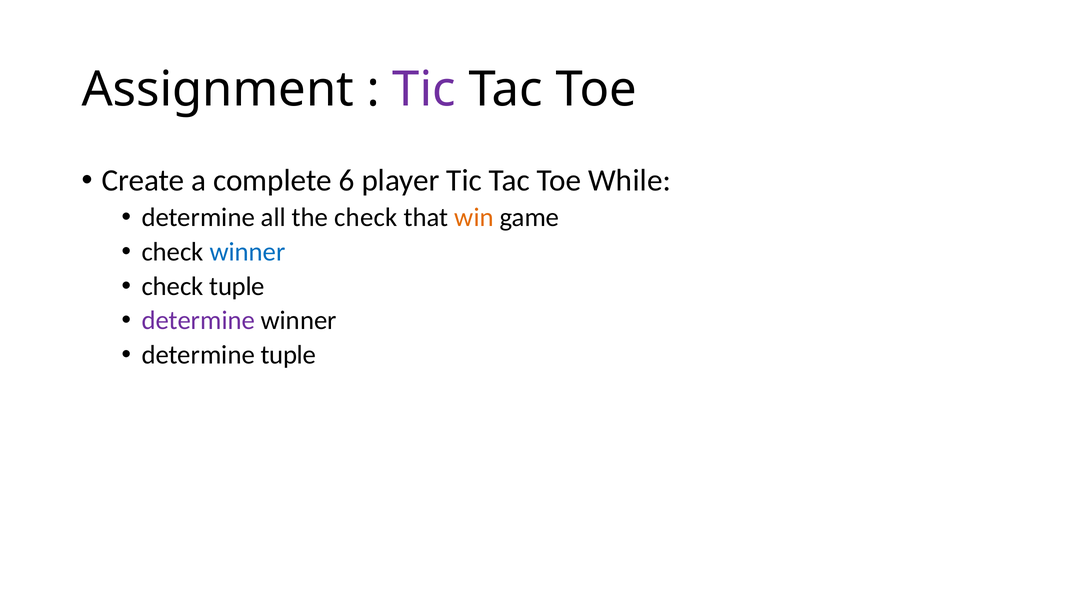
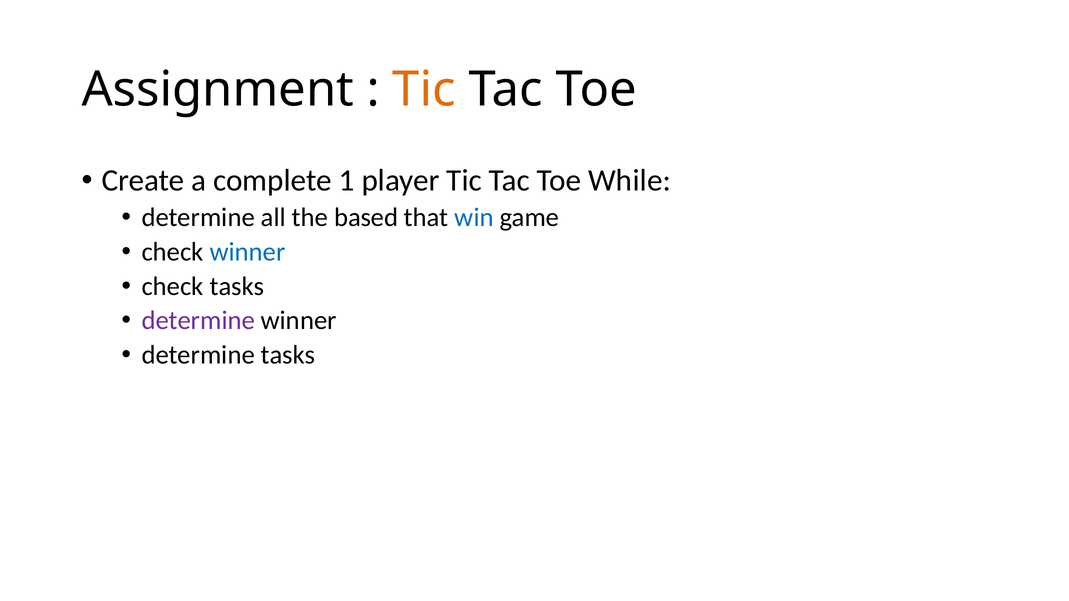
Tic colour: purple -> orange (424, 90)
6: 6 -> 1 (347, 181)
the check: check -> based (366, 218)
win colour: orange -> blue (474, 218)
check tuple: tuple -> tasks (237, 286)
determine tuple: tuple -> tasks (288, 355)
